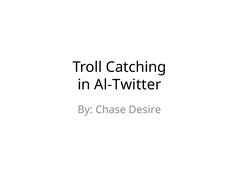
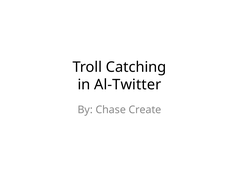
Desire: Desire -> Create (145, 110)
